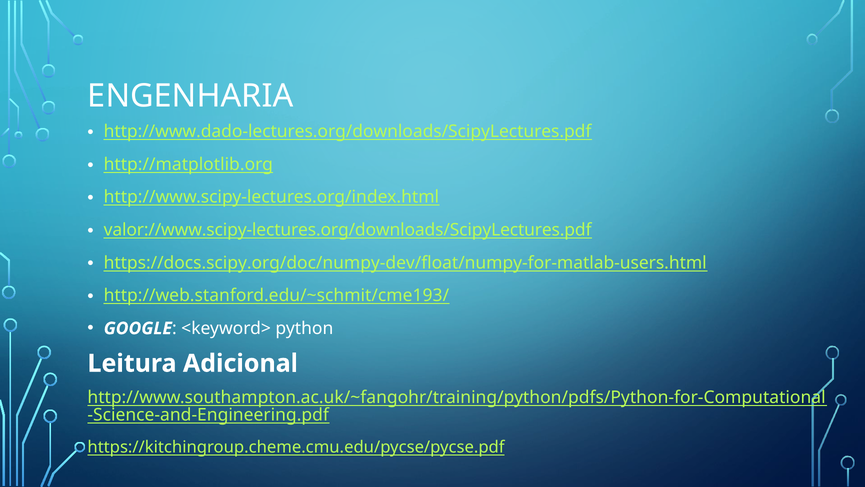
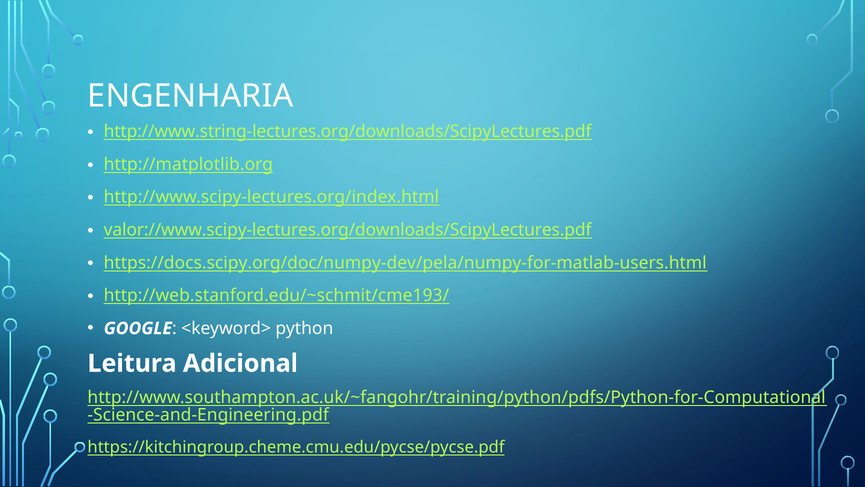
http://www.dado-lectures.org/downloads/ScipyLectures.pdf: http://www.dado-lectures.org/downloads/ScipyLectures.pdf -> http://www.string-lectures.org/downloads/ScipyLectures.pdf (348, 131)
https://docs.scipy.org/doc/numpy-dev/float/numpy-for-matlab-users.html: https://docs.scipy.org/doc/numpy-dev/float/numpy-for-matlab-users.html -> https://docs.scipy.org/doc/numpy-dev/pela/numpy-for-matlab-users.html (405, 263)
